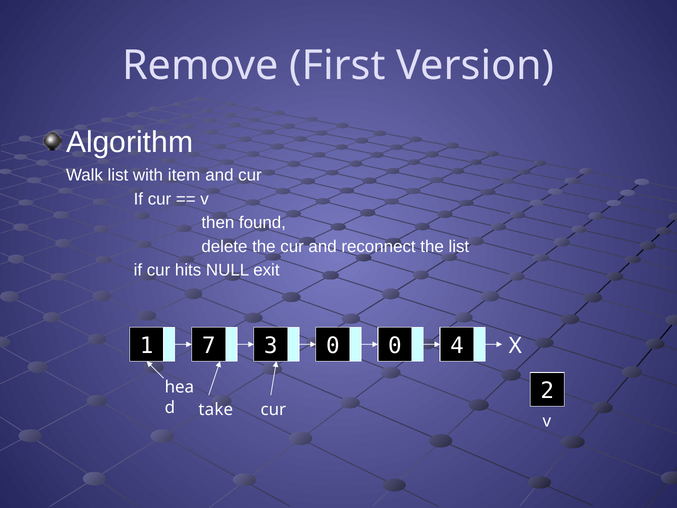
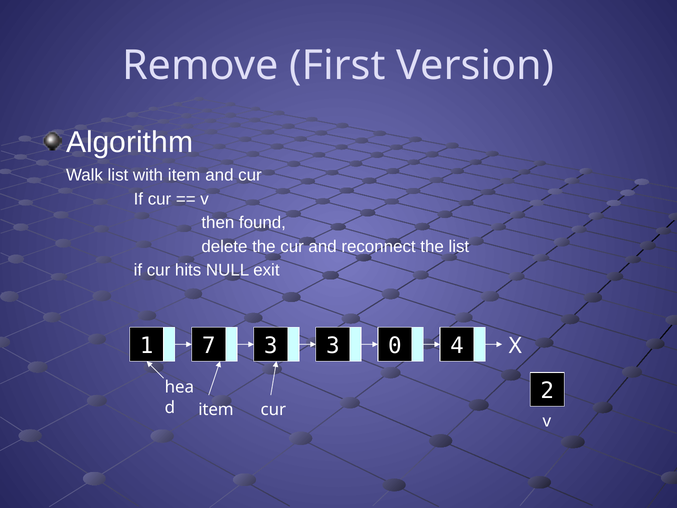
3 0: 0 -> 3 (333, 346)
take: take -> item (216, 410)
